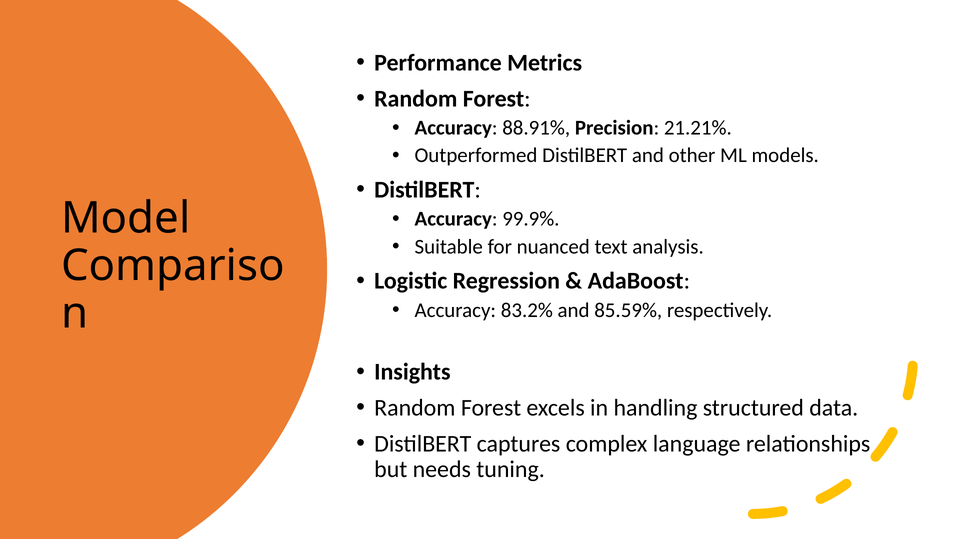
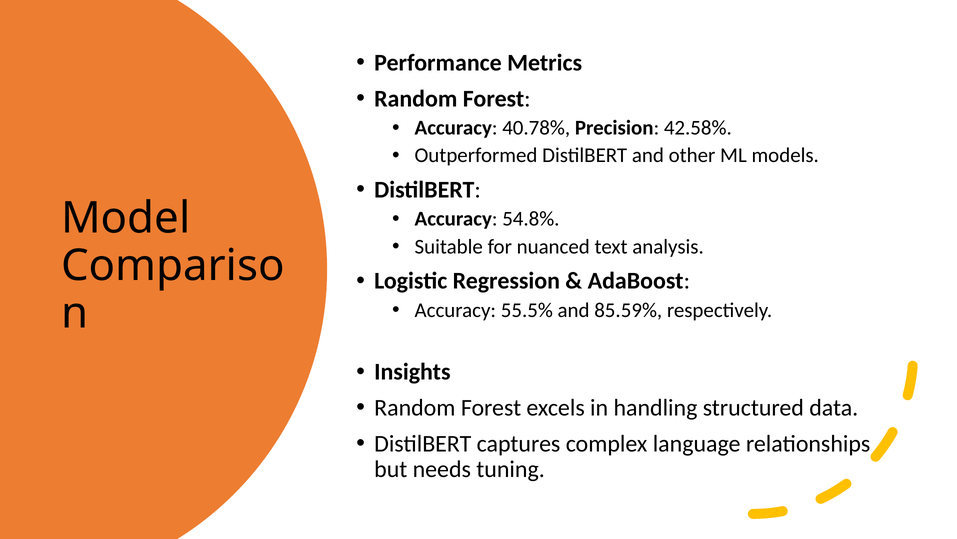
88.91%: 88.91% -> 40.78% (536, 128)
21.21%: 21.21% -> 42.58% (698, 128)
99.9%: 99.9% -> 54.8% (531, 219)
83.2%: 83.2% -> 55.5% (527, 310)
